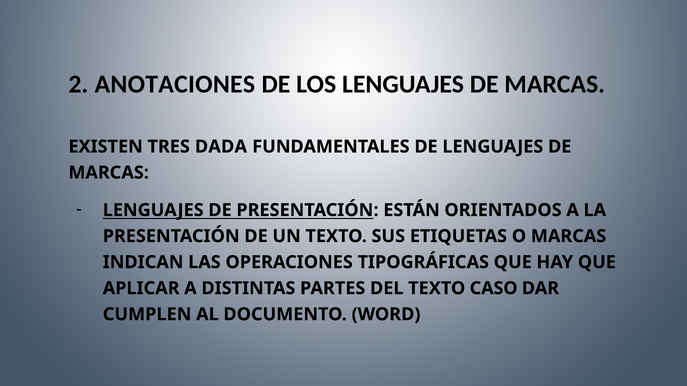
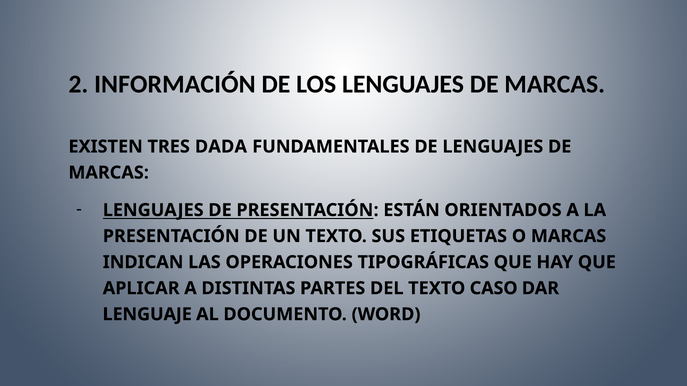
ANOTACIONES: ANOTACIONES -> INFORMACIÓN (175, 84)
CUMPLEN: CUMPLEN -> LENGUAJE (147, 315)
